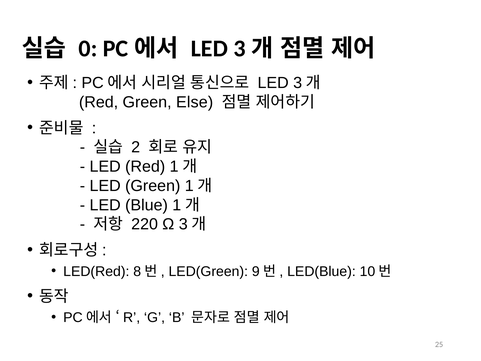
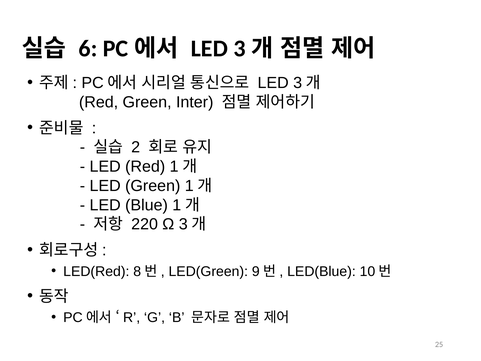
0: 0 -> 6 (88, 49)
Else: Else -> Inter (195, 102)
